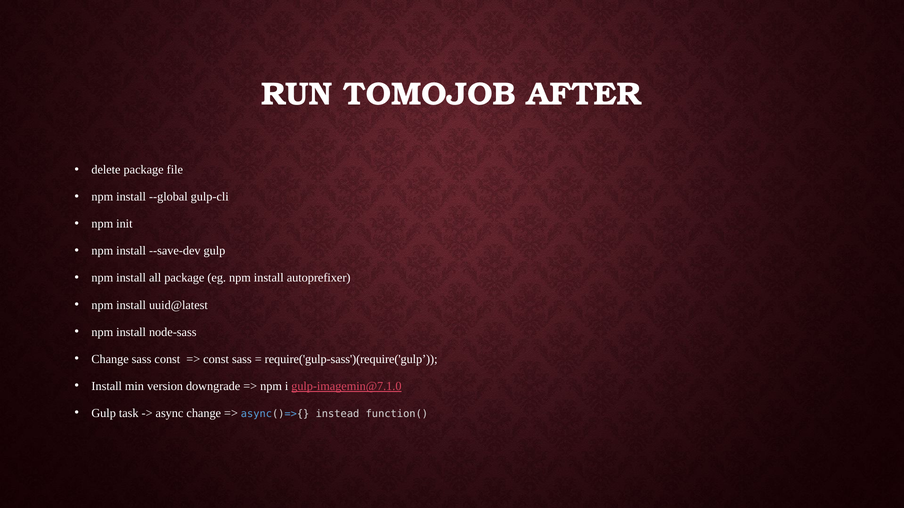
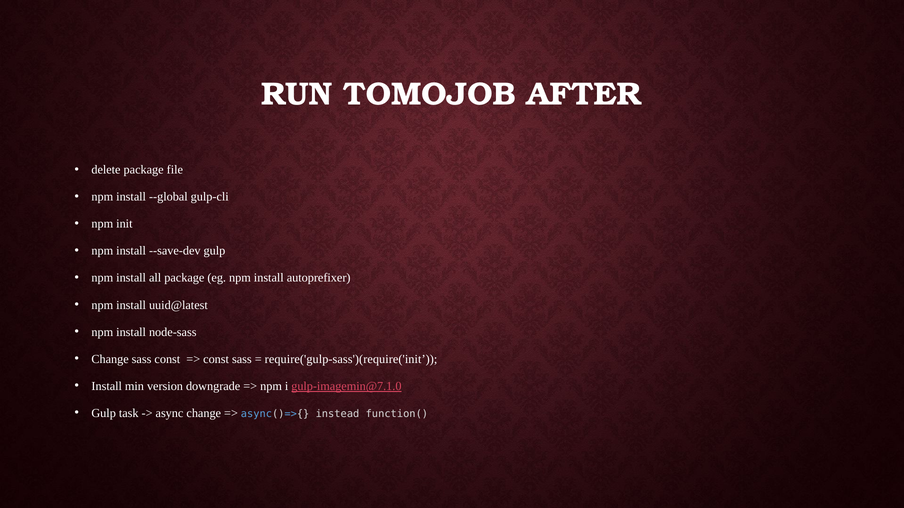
require('gulp-sass')(require('gulp: require('gulp-sass')(require('gulp -> require('gulp-sass')(require('init (351, 359)
